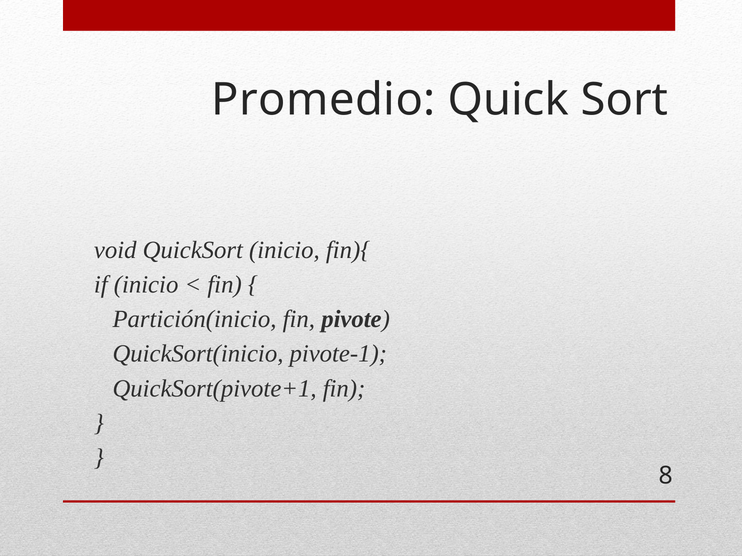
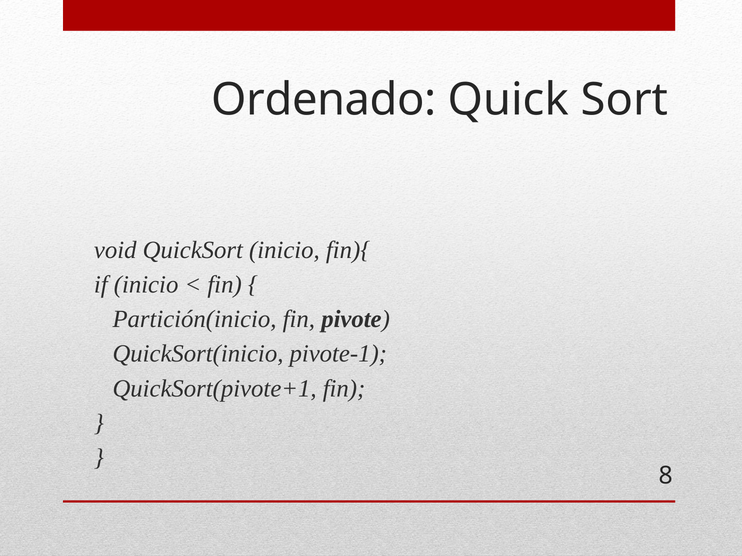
Promedio: Promedio -> Ordenado (324, 100)
